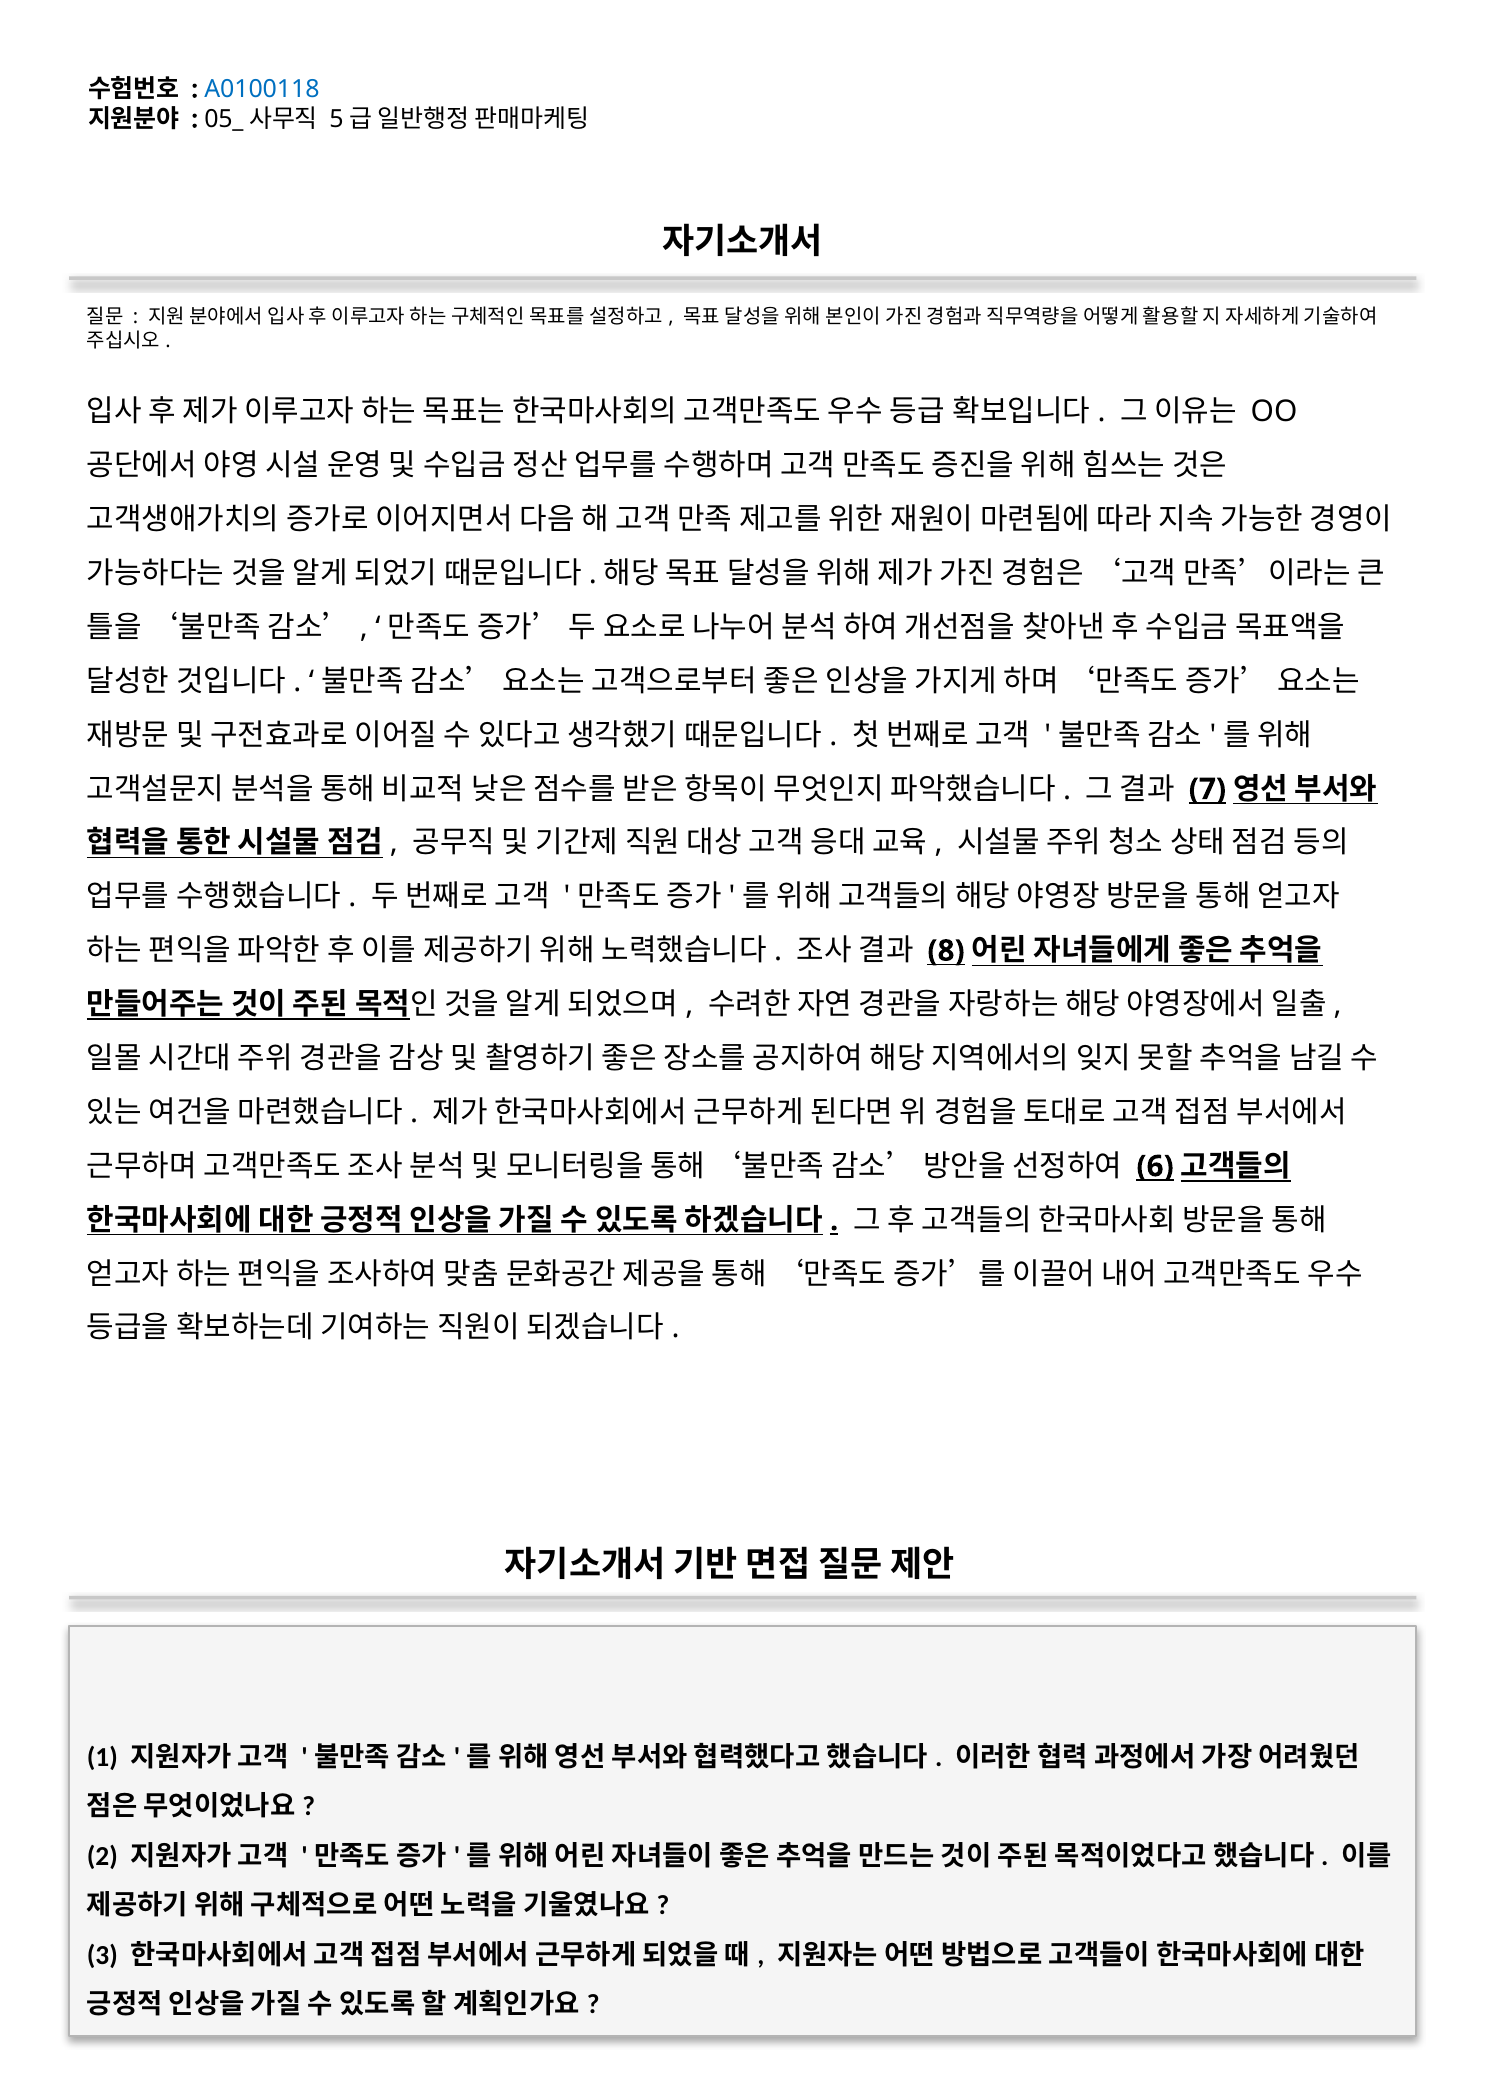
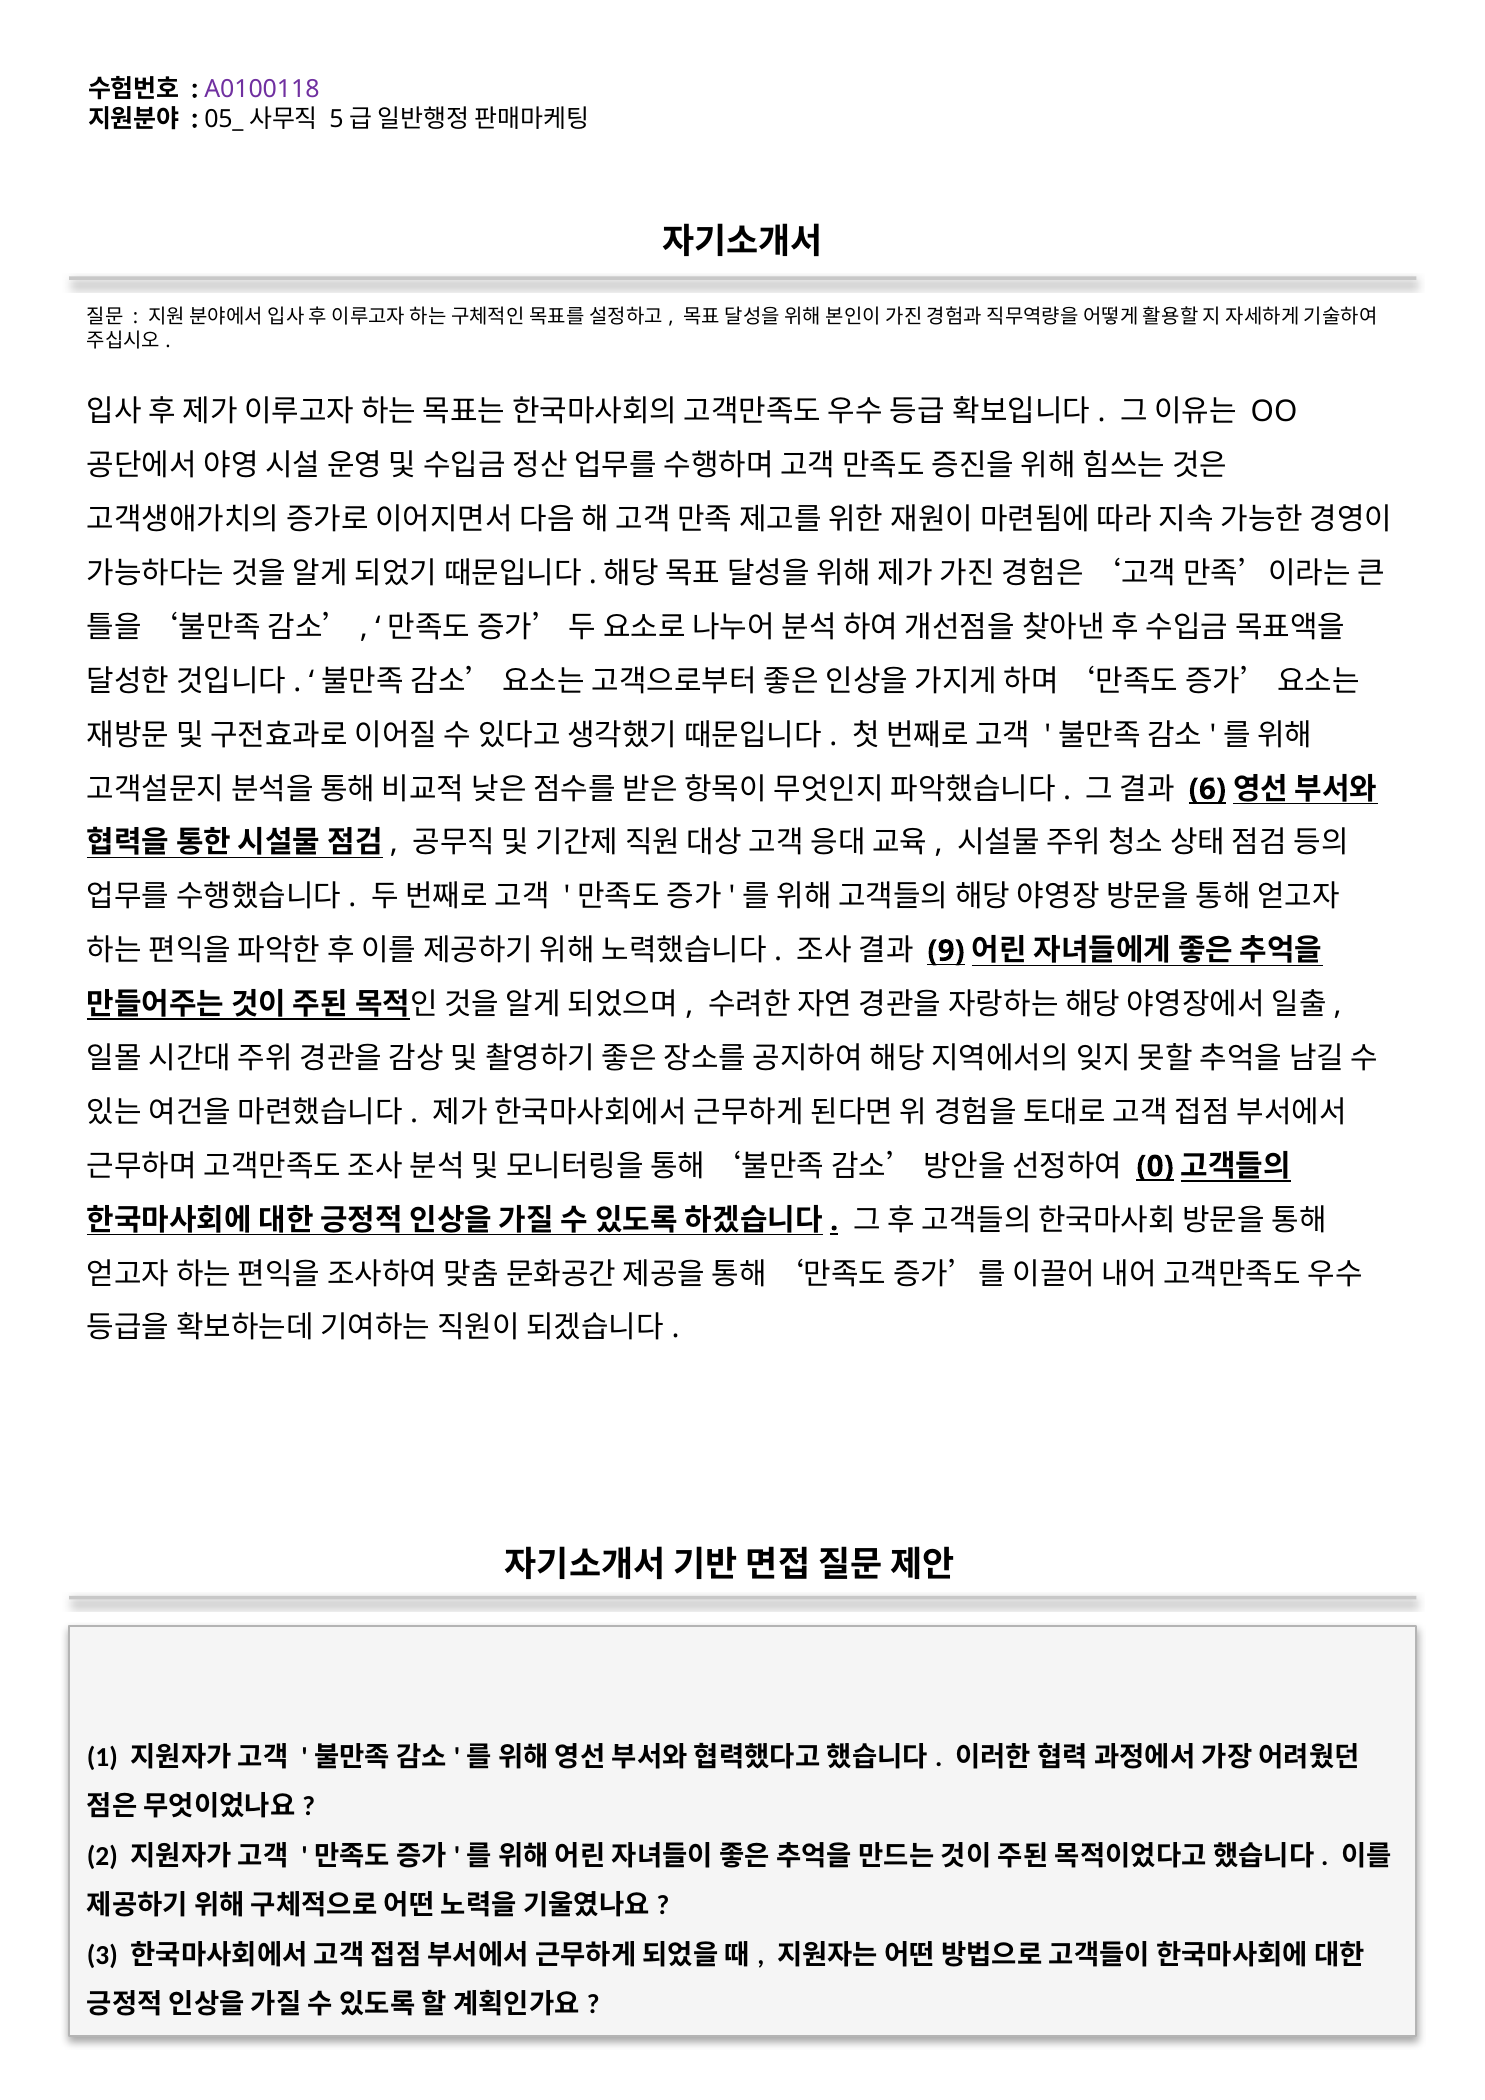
A0100118 colour: blue -> purple (262, 89)
7: 7 -> 6 (1207, 789)
8: 8 -> 9 (946, 951)
6: 6 -> 0 (1155, 1167)
